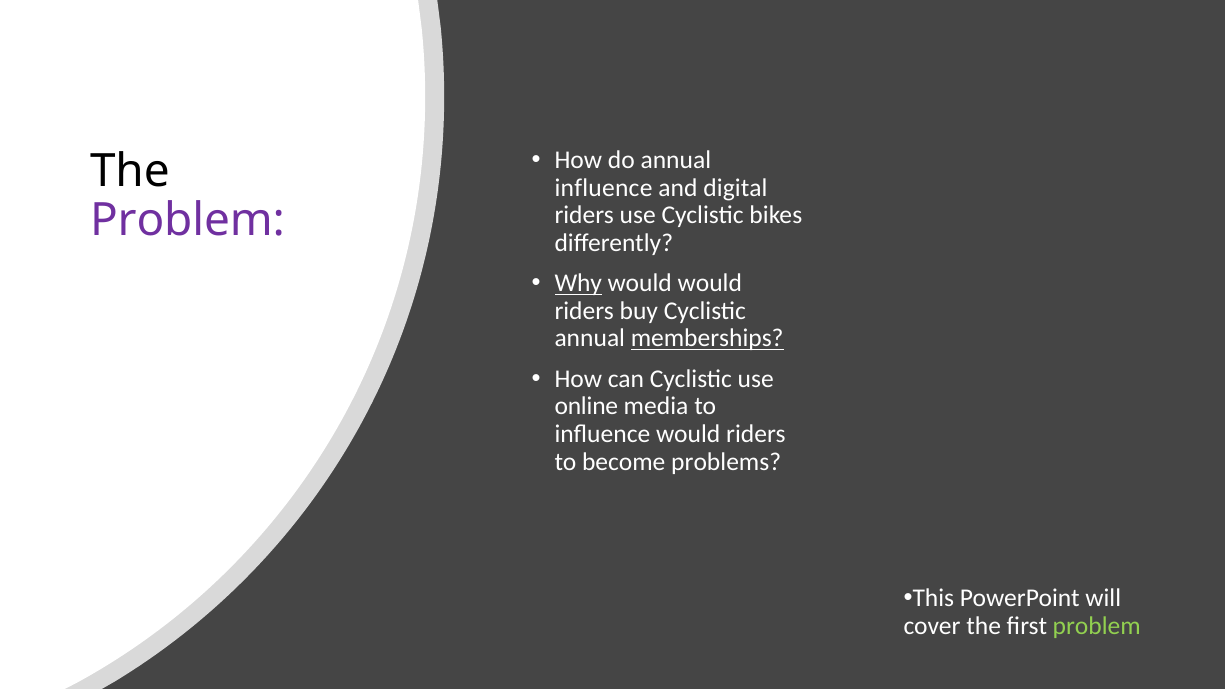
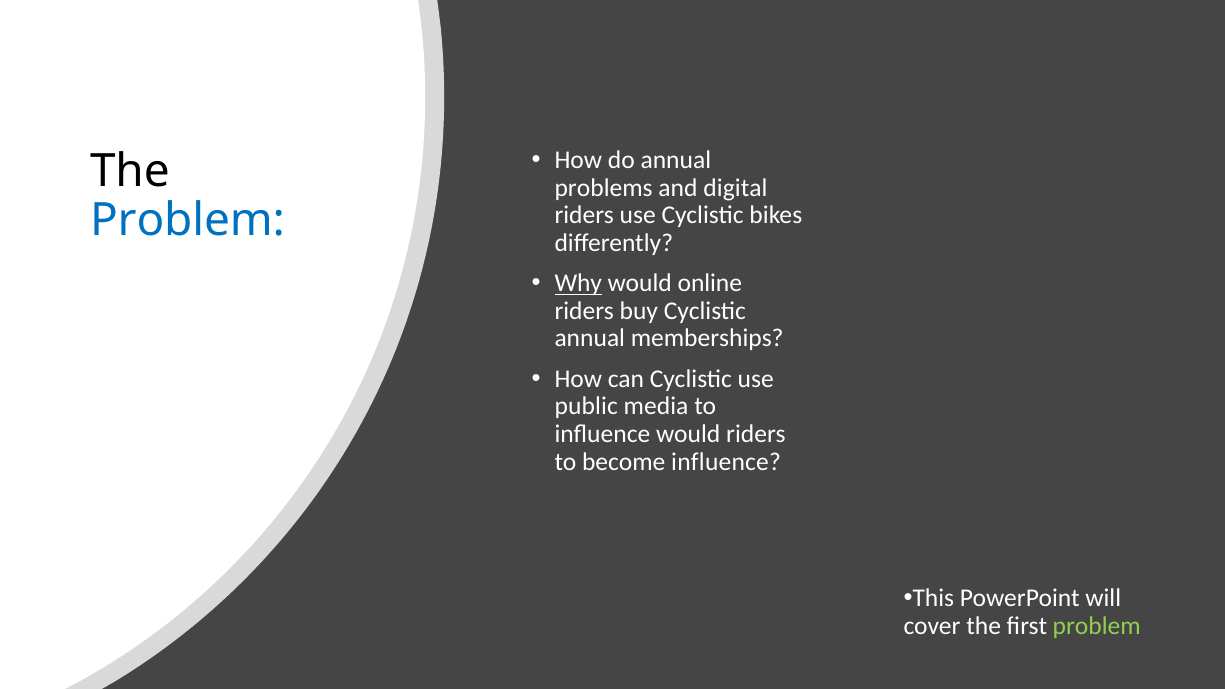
influence: influence -> problems (604, 188)
Problem colour: purple -> blue (187, 221)
would would: would -> online (710, 283)
memberships underline: present -> none (707, 339)
online: online -> public (586, 407)
become problems: problems -> influence (726, 462)
